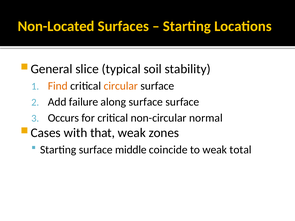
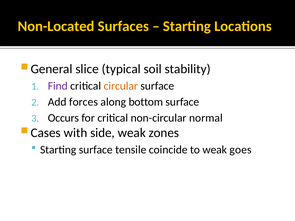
Find colour: orange -> purple (58, 86)
failure: failure -> forces (84, 102)
along surface: surface -> bottom (146, 102)
that: that -> side (103, 133)
middle: middle -> tensile (131, 150)
total: total -> goes (241, 150)
